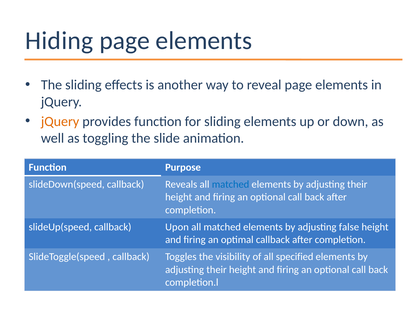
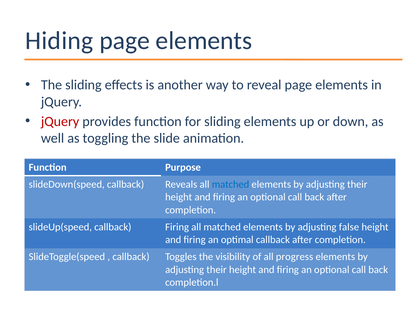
jQuery colour: orange -> red (60, 121)
callback Upon: Upon -> Firing (177, 227)
specified: specified -> progress (295, 257)
